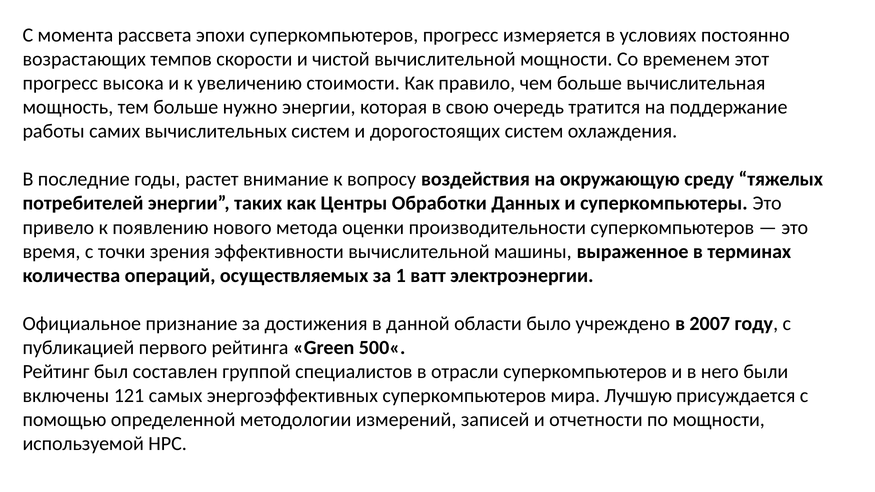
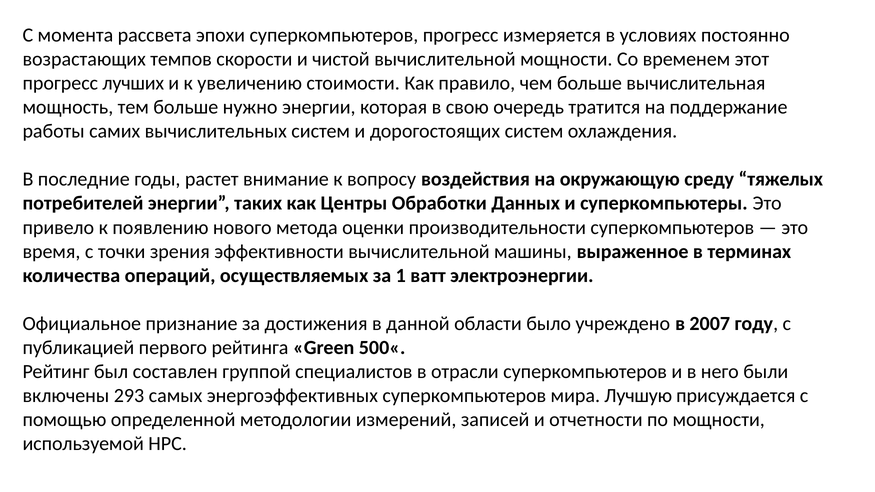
высока: высока -> лучших (133, 83)
121: 121 -> 293 (129, 396)
